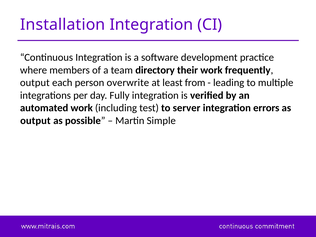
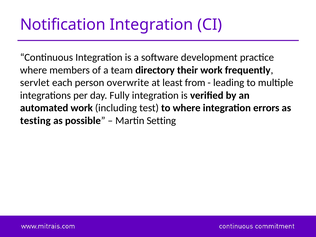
Installation: Installation -> Notification (63, 25)
output: output -> servlet (35, 83)
to server: server -> where (187, 108)
output: output -> testing (35, 121)
Simple: Simple -> Setting (161, 121)
